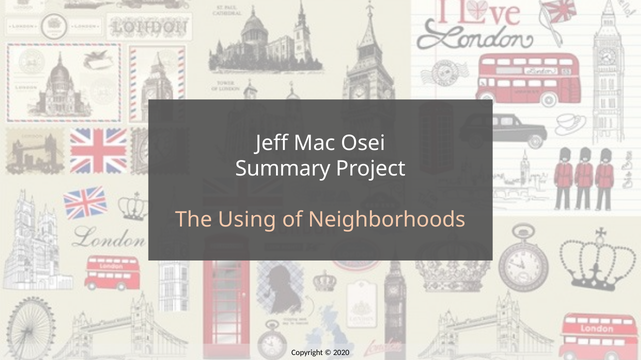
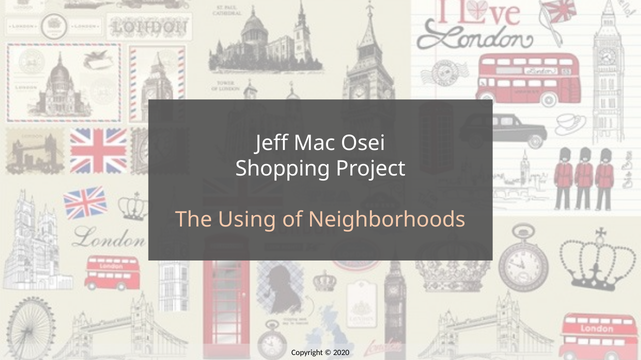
Summary: Summary -> Shopping (283, 169)
